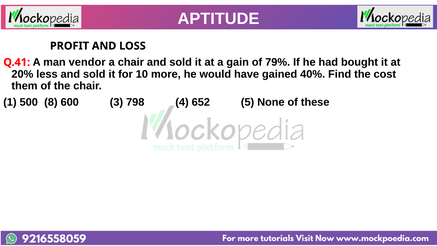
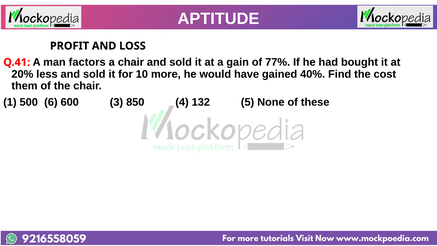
vendor: vendor -> factors (87, 62)
79%: 79% -> 77% (278, 62)
8: 8 -> 6 (51, 102)
798: 798 -> 850 (135, 102)
652: 652 -> 132 (201, 102)
